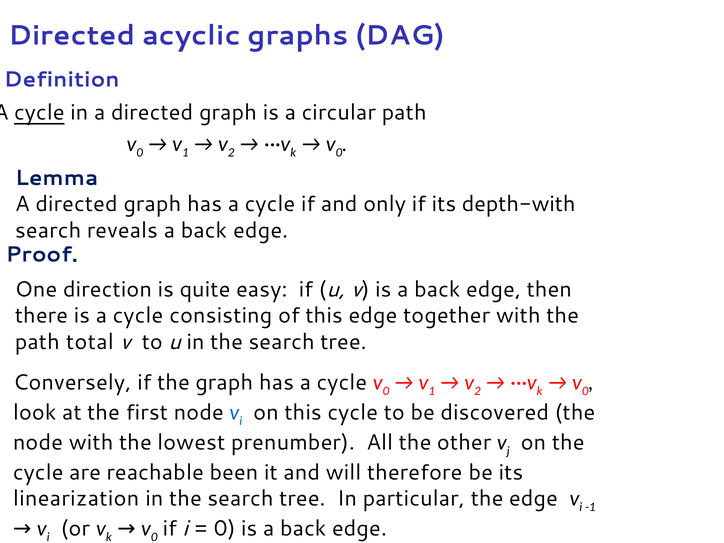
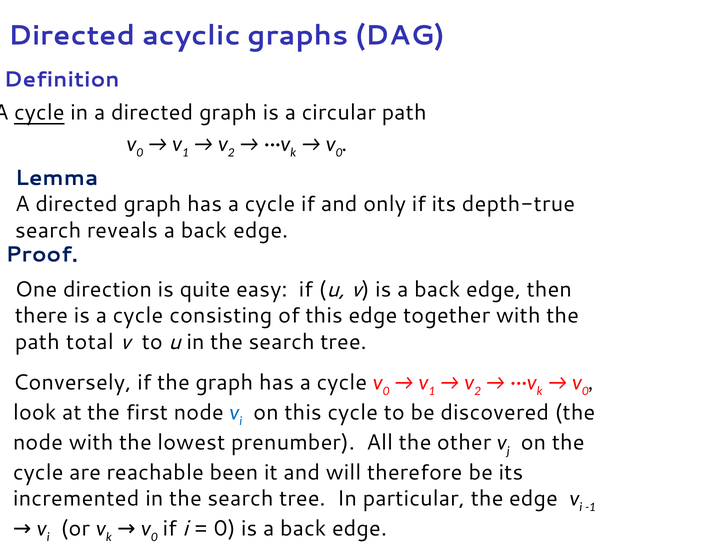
depth-with: depth-with -> depth-true (518, 204)
linearization: linearization -> incremented (76, 499)
